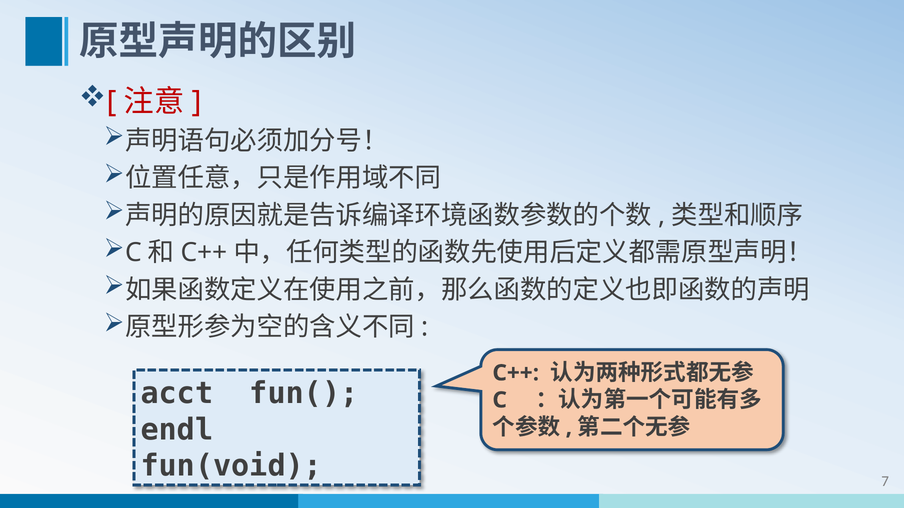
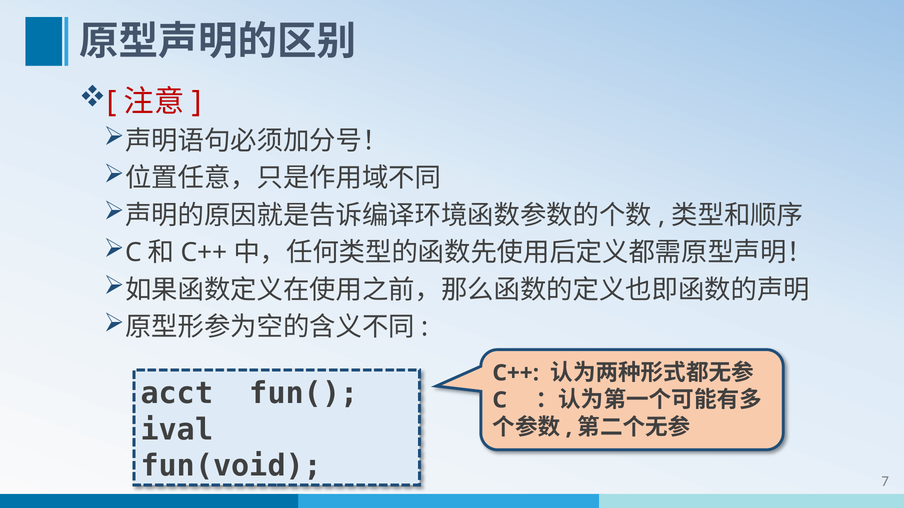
endl: endl -> ival (177, 430)
